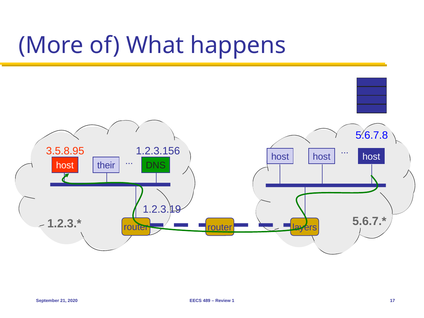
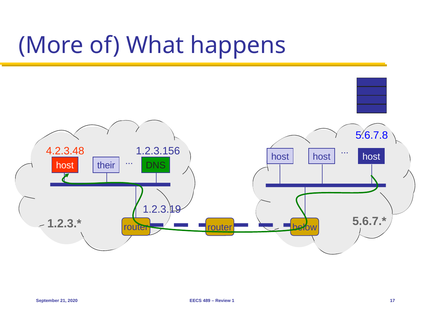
3.5.8.95: 3.5.8.95 -> 4.2.3.48 (65, 151)
layers: layers -> below (305, 227)
